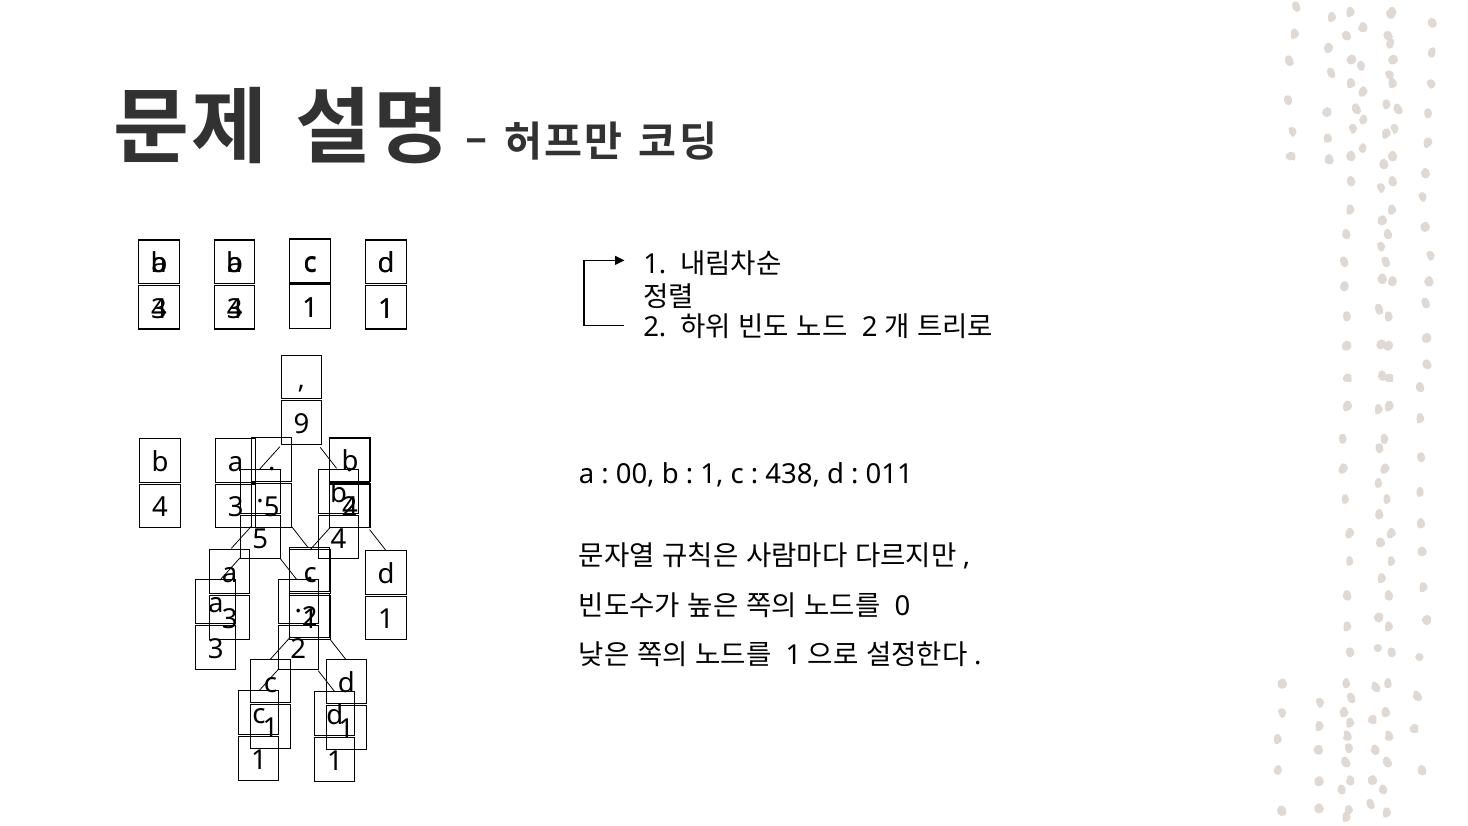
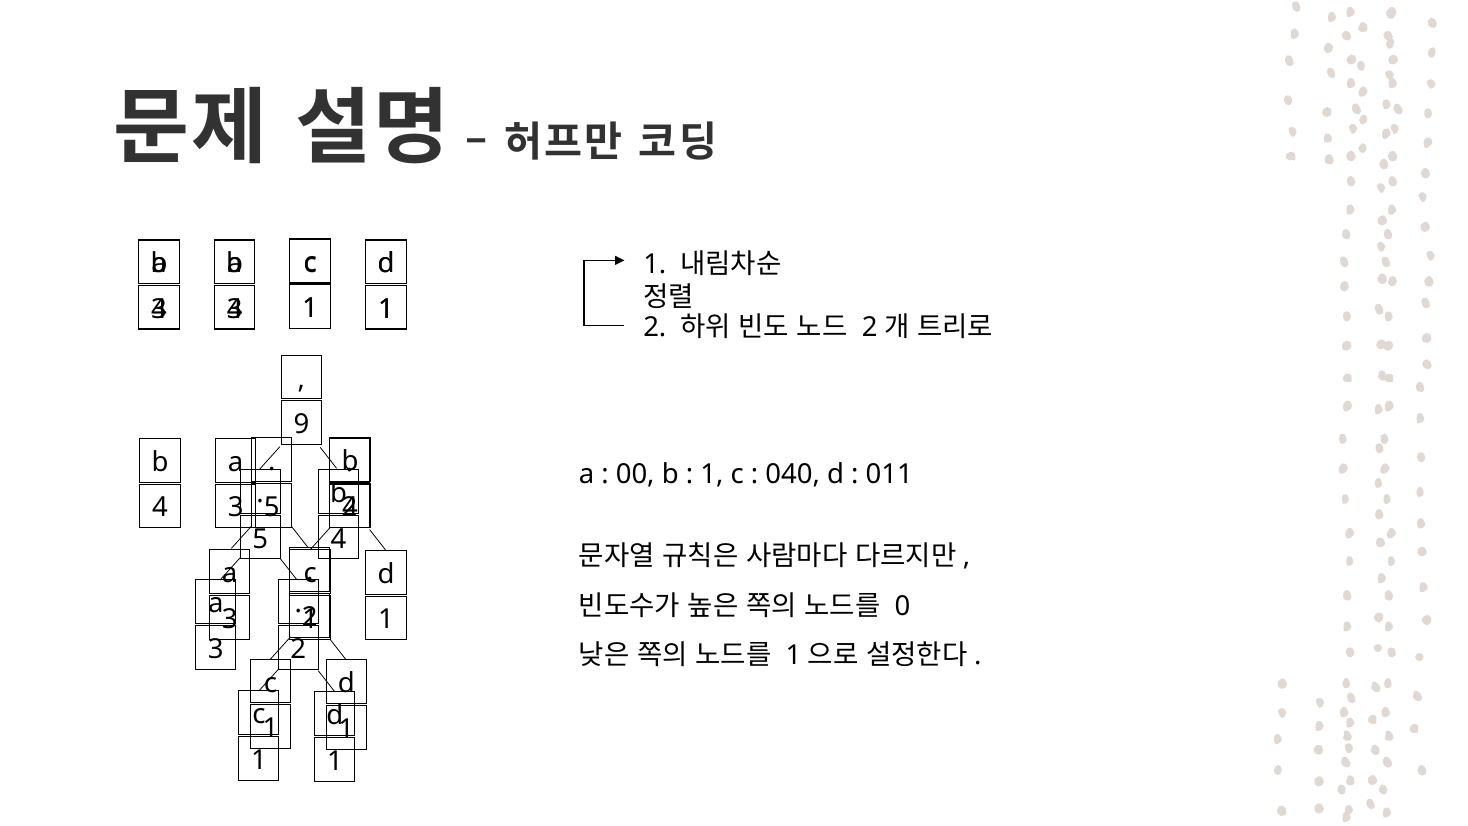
438: 438 -> 040 (793, 474)
